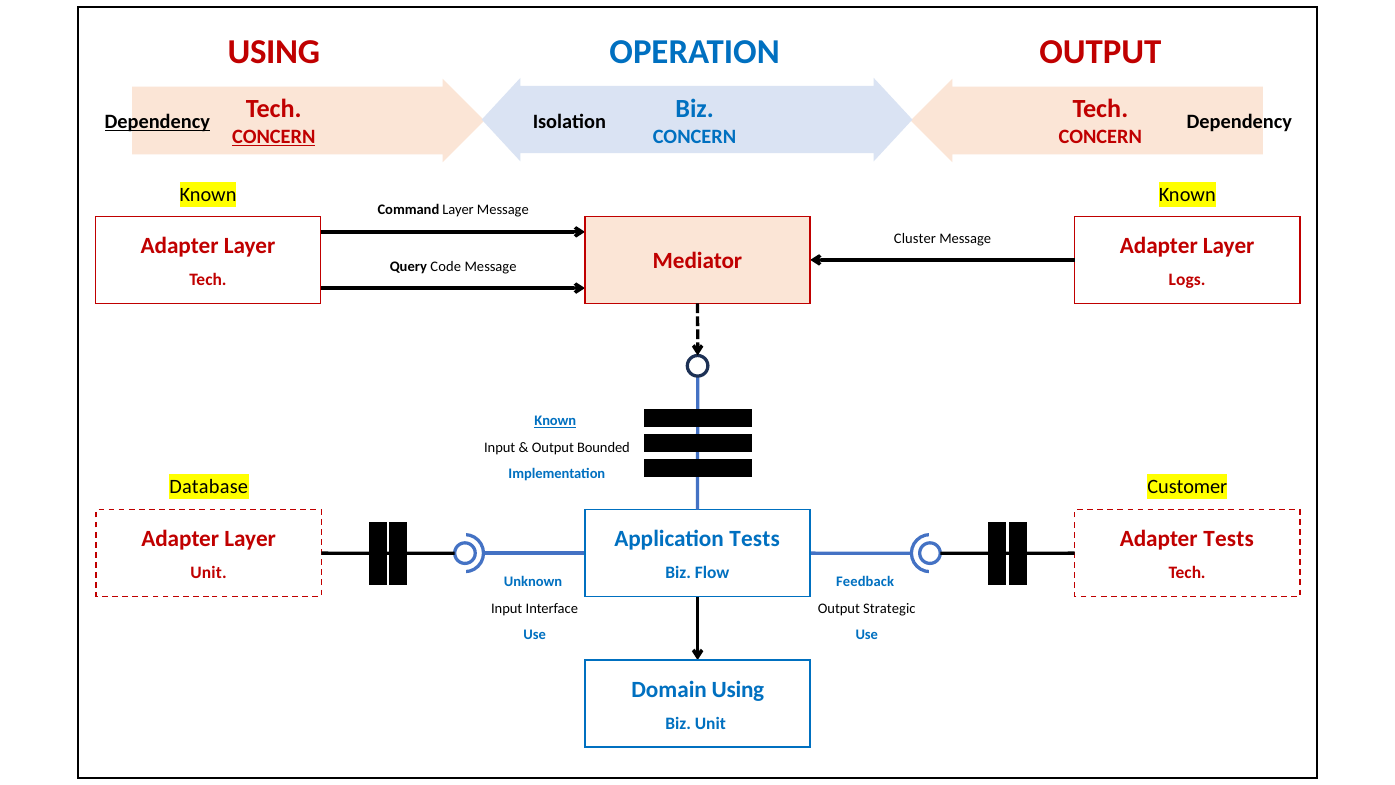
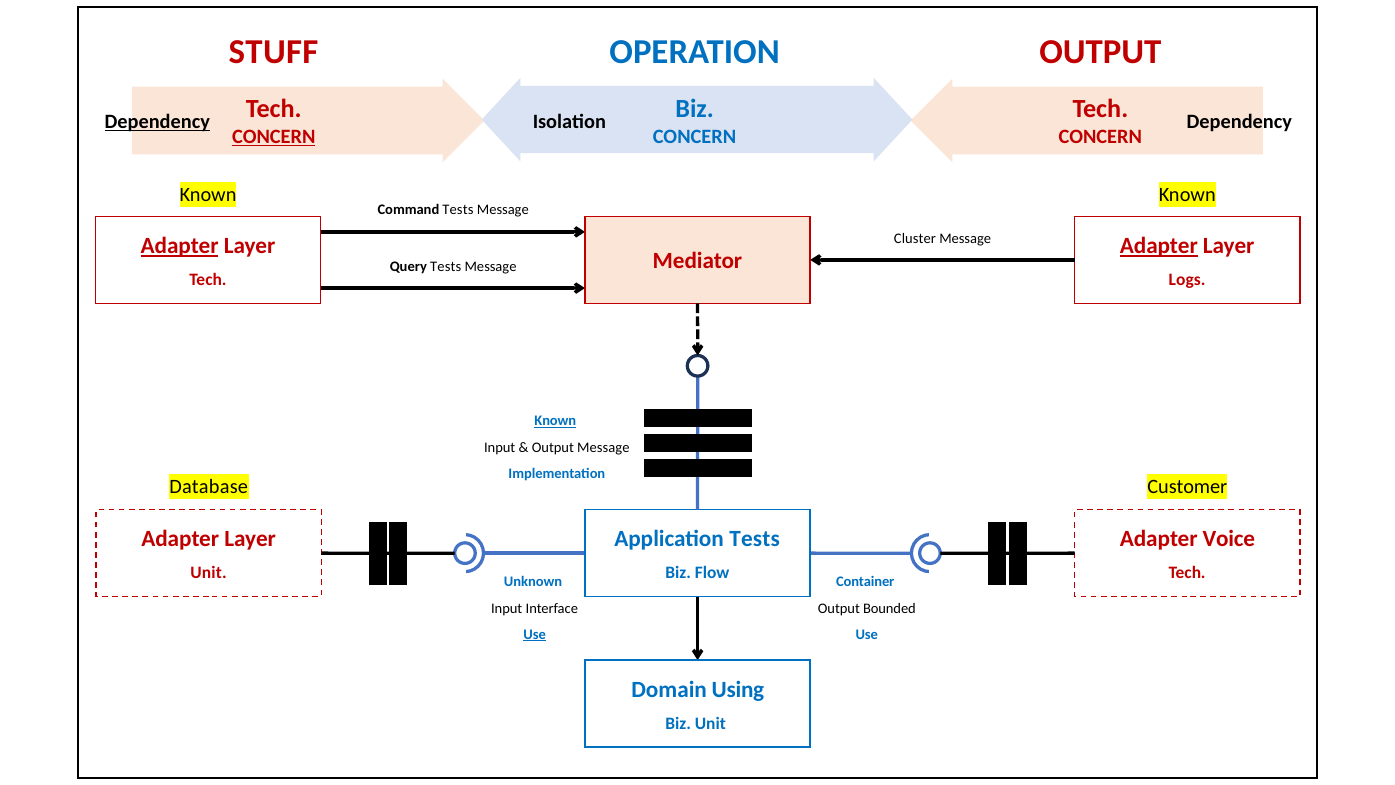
USING: USING -> STUFF (273, 52)
Command Layer: Layer -> Tests (458, 210)
Adapter underline: none -> present (180, 246)
Adapter underline: none -> present (1159, 246)
Query Code: Code -> Tests (446, 266)
Output Bounded: Bounded -> Message (603, 447)
Adapter Tests: Tests -> Voice (1229, 539)
Feedback: Feedback -> Container (865, 582)
Strategic: Strategic -> Bounded (889, 608)
Use underline: none -> present (535, 634)
